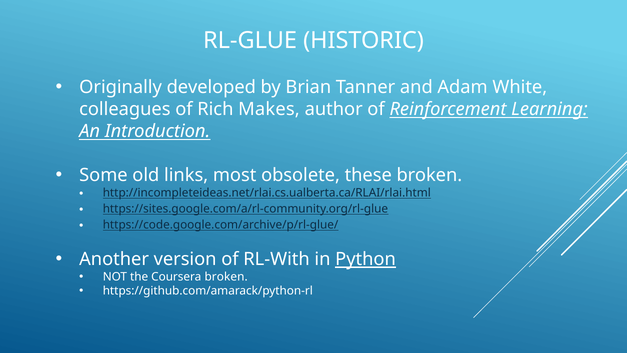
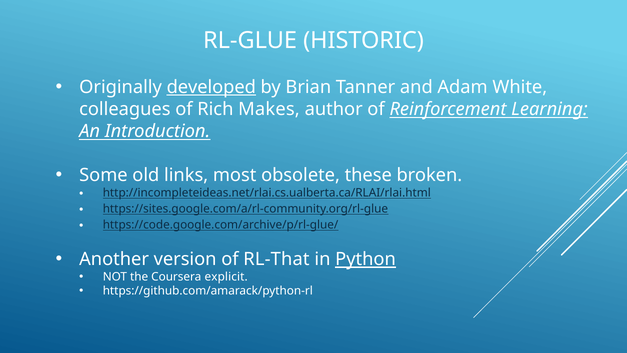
developed underline: none -> present (211, 87)
RL-With: RL-With -> RL-That (276, 259)
Coursera broken: broken -> explicit (226, 277)
